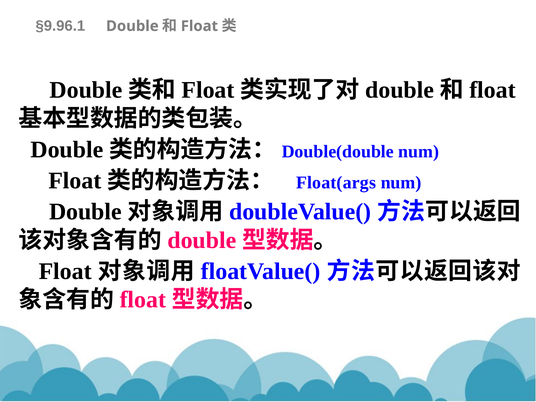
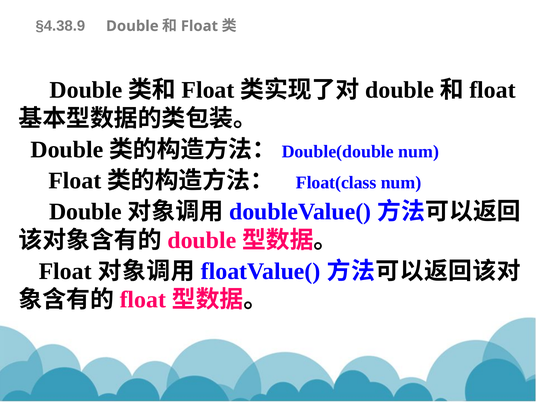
§9.96.1: §9.96.1 -> §4.38.9 (60, 26)
Float(args: Float(args -> Float(class (336, 183)
